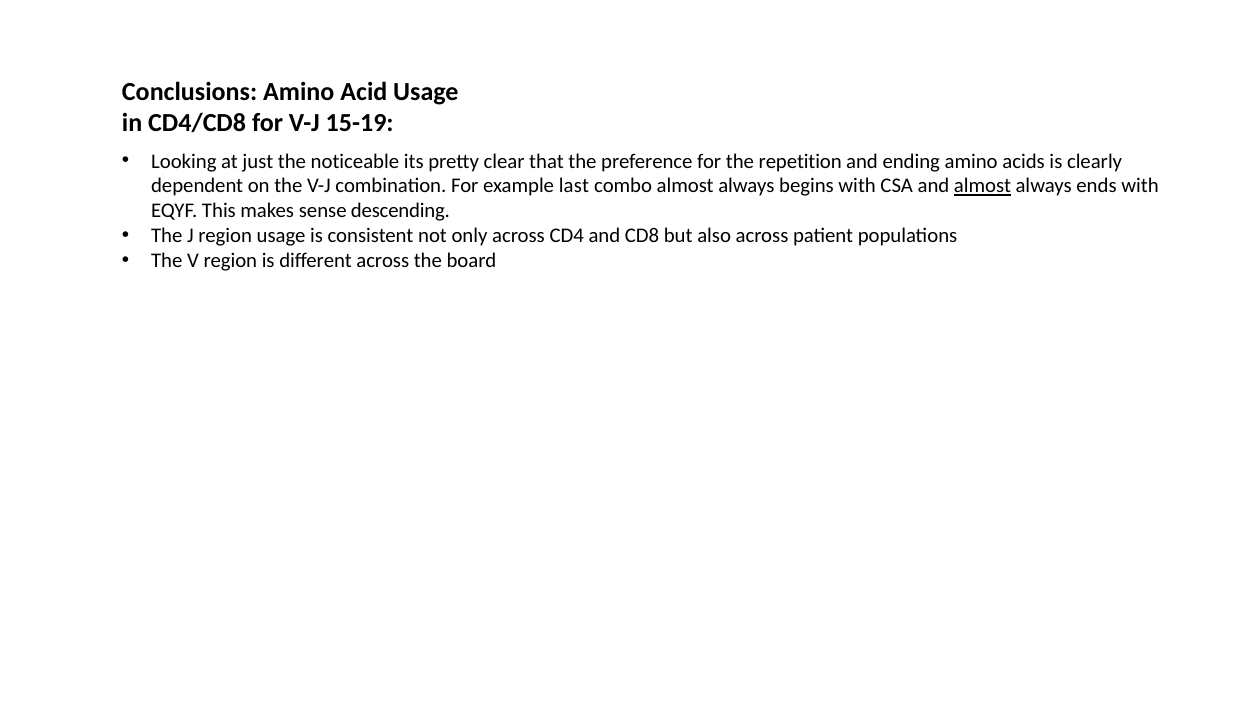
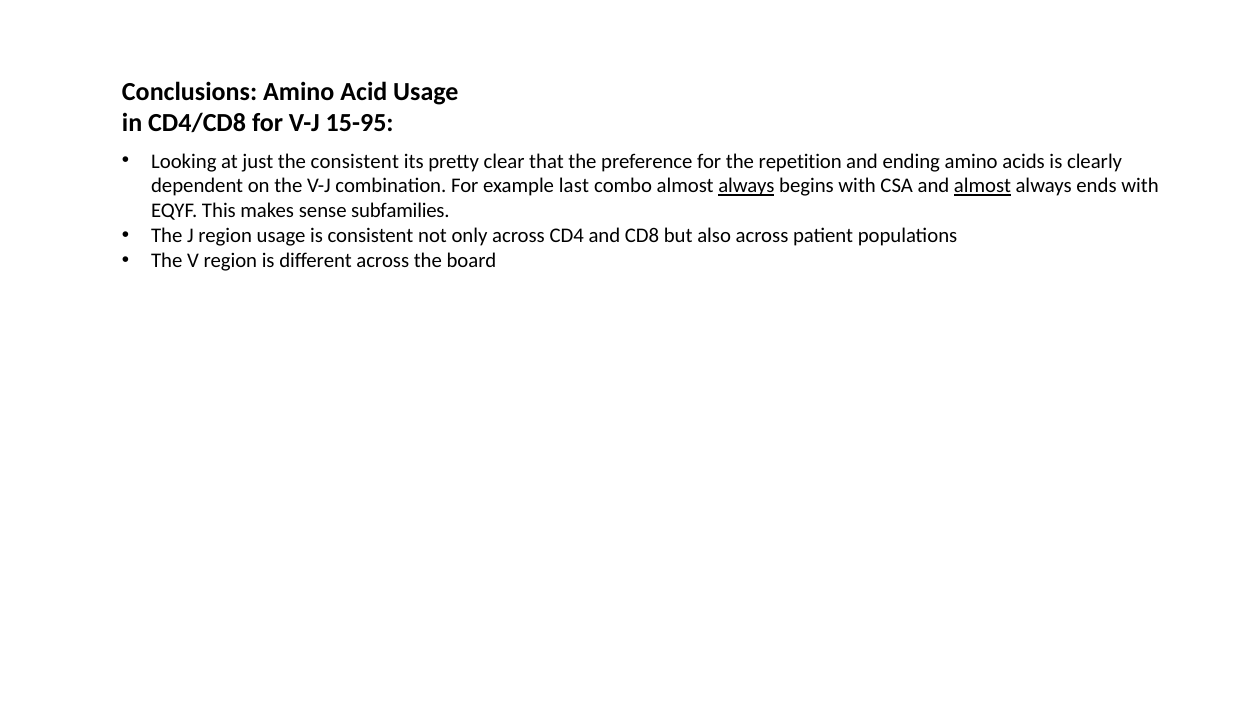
15-19: 15-19 -> 15-95 (360, 123)
the noticeable: noticeable -> consistent (355, 161)
always underline: none -> present (746, 186)
descending: descending -> subfamilies (400, 211)
